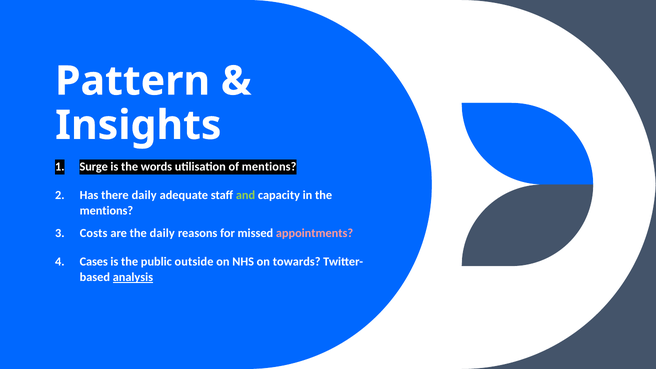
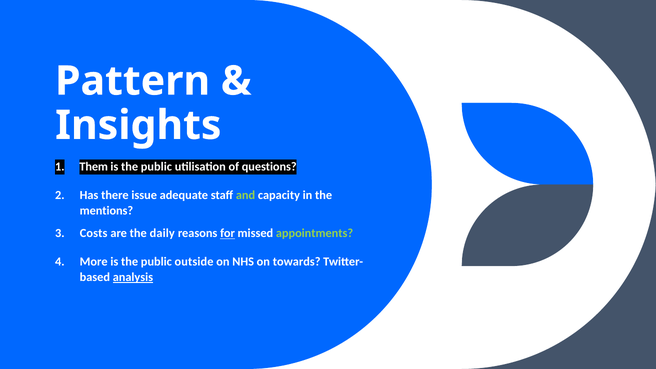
Surge: Surge -> Them (94, 167)
words: words -> public (156, 167)
of mentions: mentions -> questions (269, 167)
there daily: daily -> issue (144, 195)
for underline: none -> present (228, 233)
appointments colour: pink -> light green (315, 233)
Cases: Cases -> More (94, 262)
